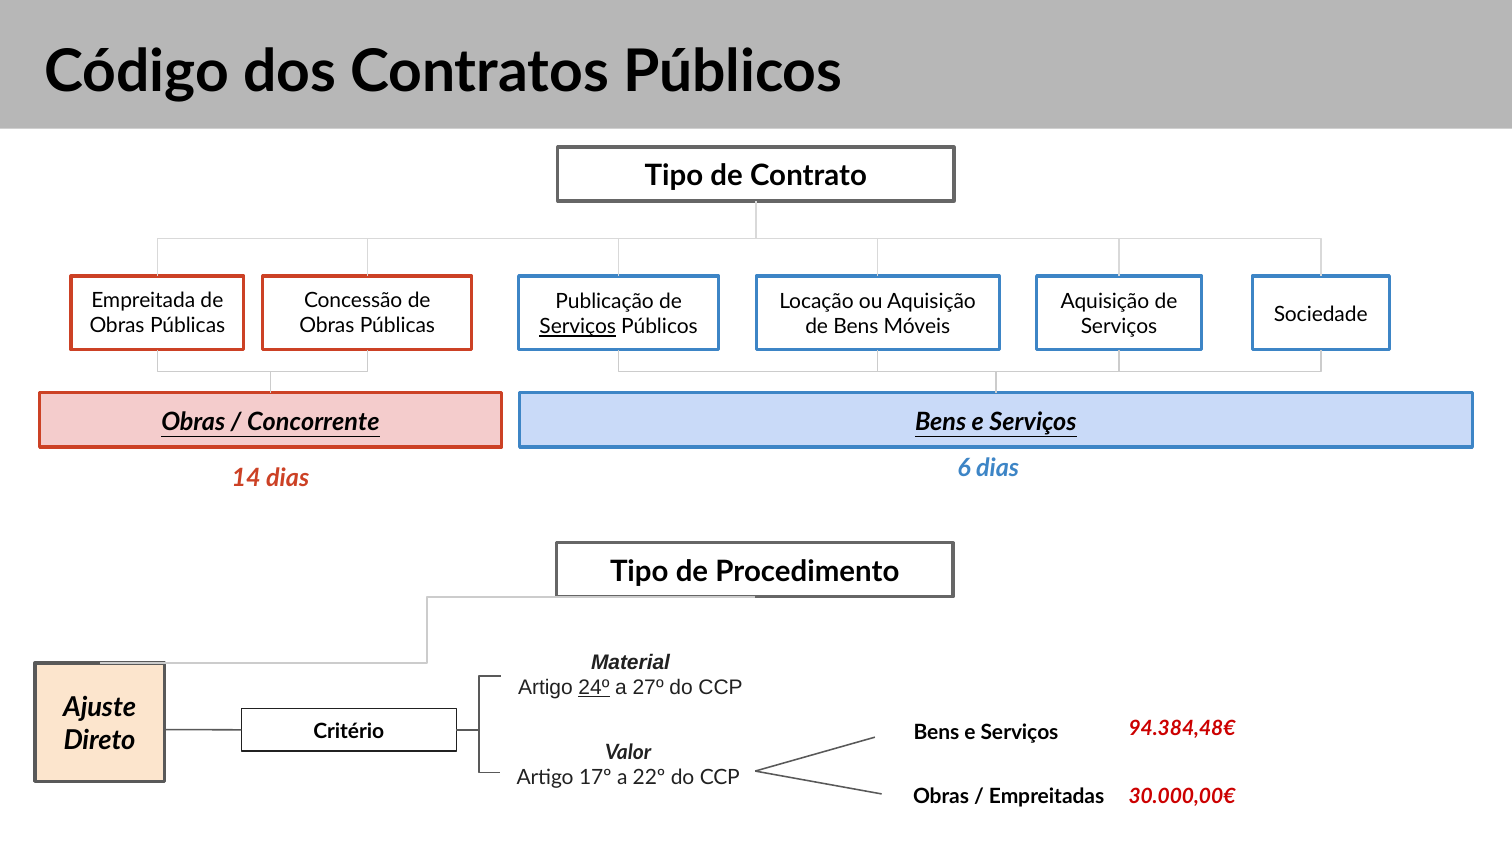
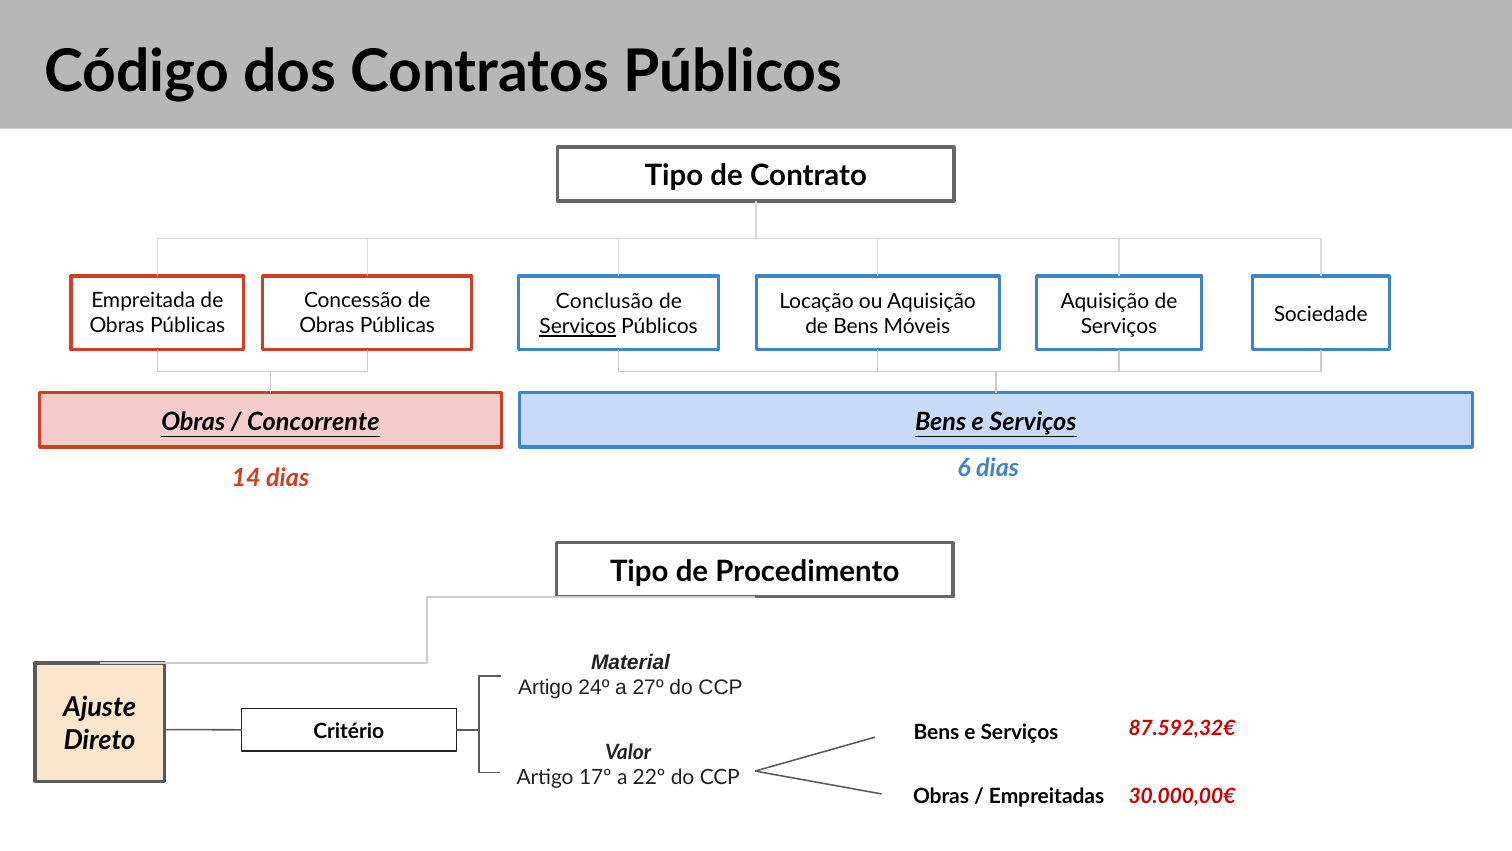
Publicação: Publicação -> Conclusão (604, 302)
24º underline: present -> none (594, 687)
94.384,48€: 94.384,48€ -> 87.592,32€ (1182, 728)
